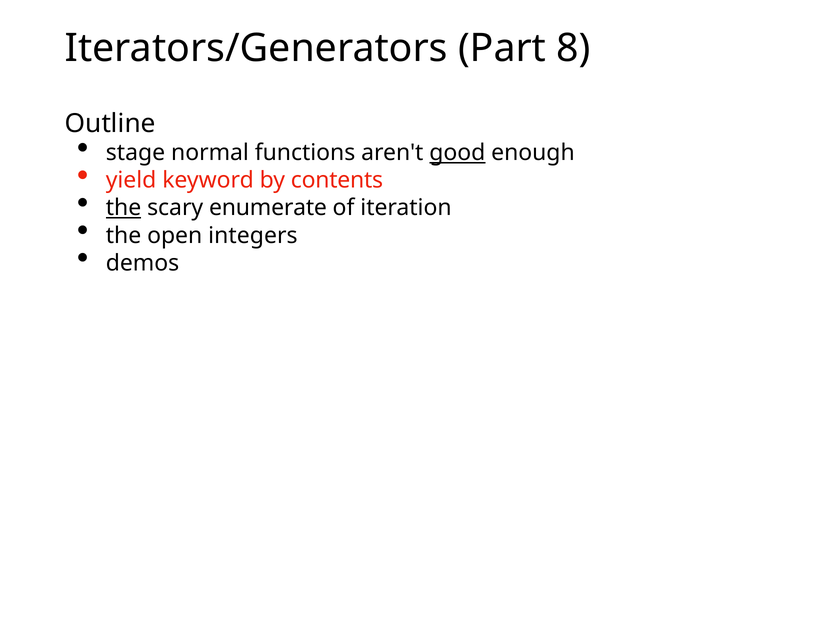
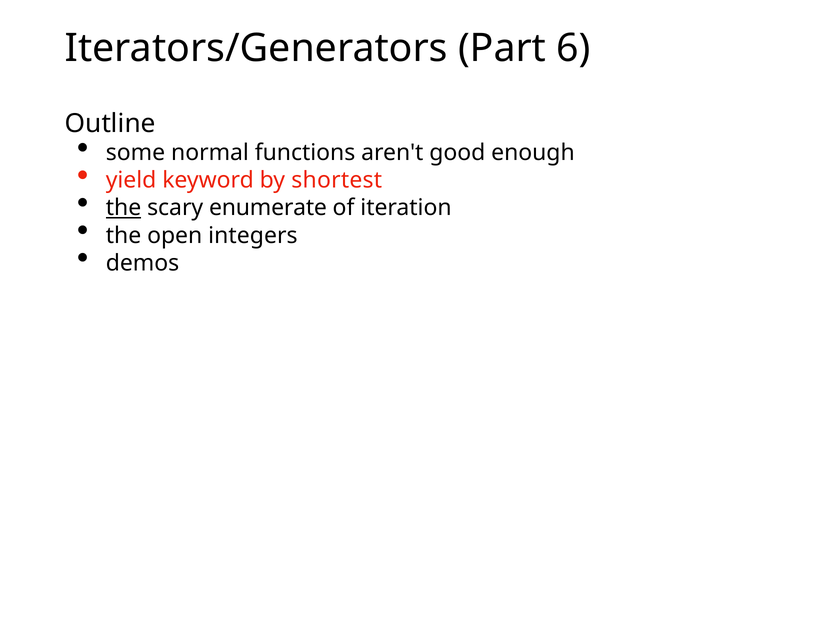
8: 8 -> 6 (574, 48)
stage: stage -> some (135, 153)
good underline: present -> none (457, 153)
contents: contents -> shortest (337, 180)
